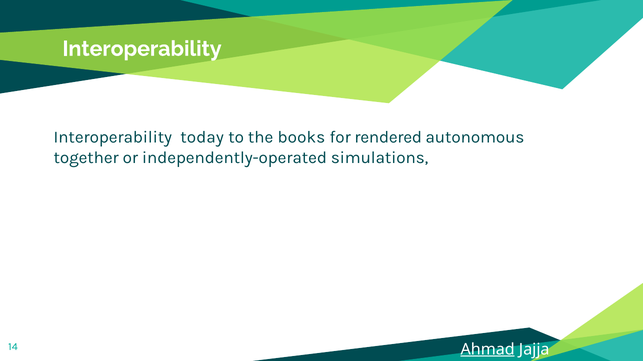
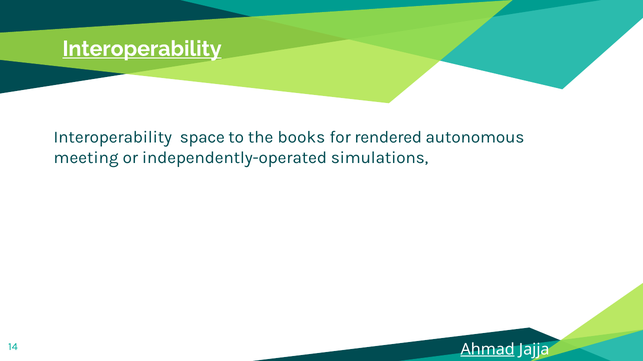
Interoperability underline: none -> present (142, 49)
today: today -> space (202, 137)
together: together -> meeting (86, 158)
